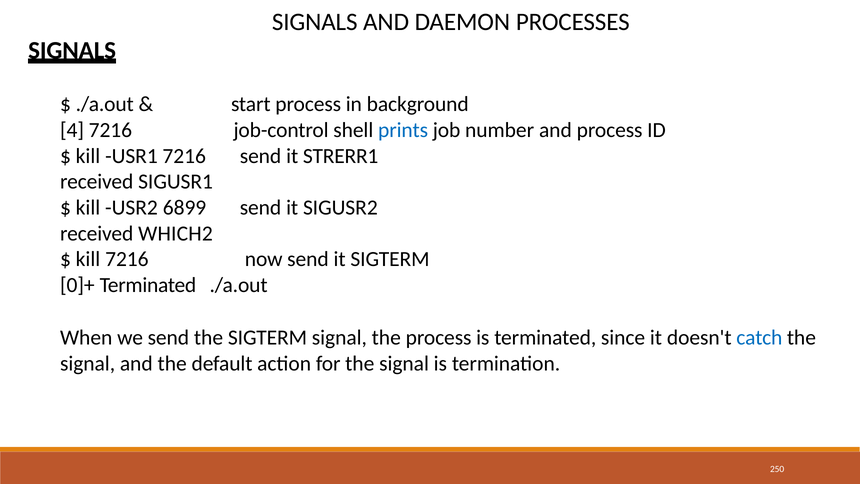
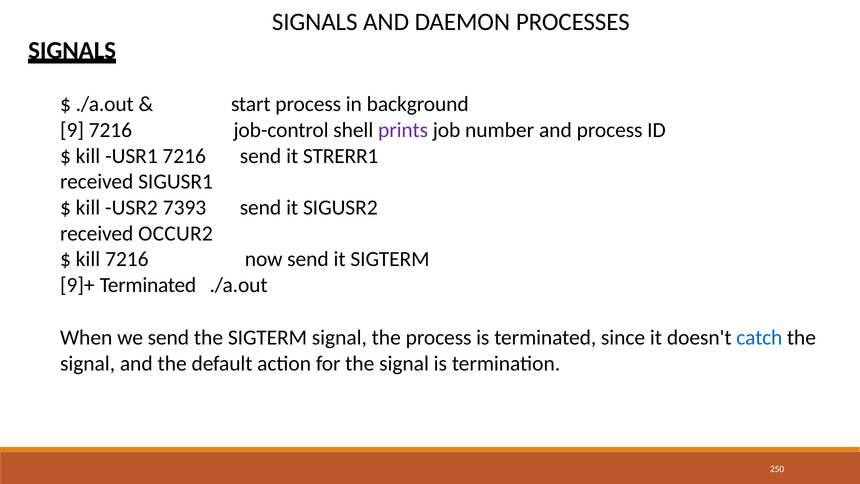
4: 4 -> 9 (72, 130)
prints colour: blue -> purple (403, 130)
6899: 6899 -> 7393 (185, 208)
WHICH2: WHICH2 -> OCCUR2 (176, 233)
0]+: 0]+ -> 9]+ (77, 285)
